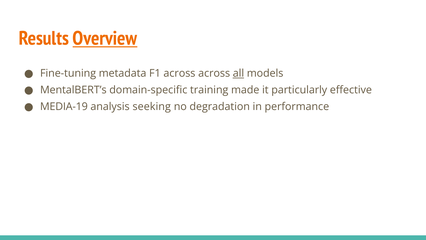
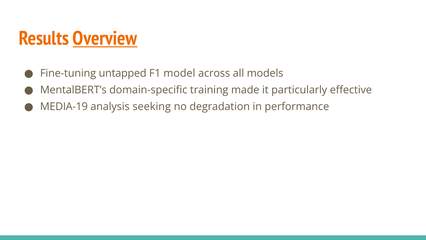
metadata: metadata -> untapped (123, 73)
F1 across: across -> model (179, 73)
all underline: present -> none (238, 73)
